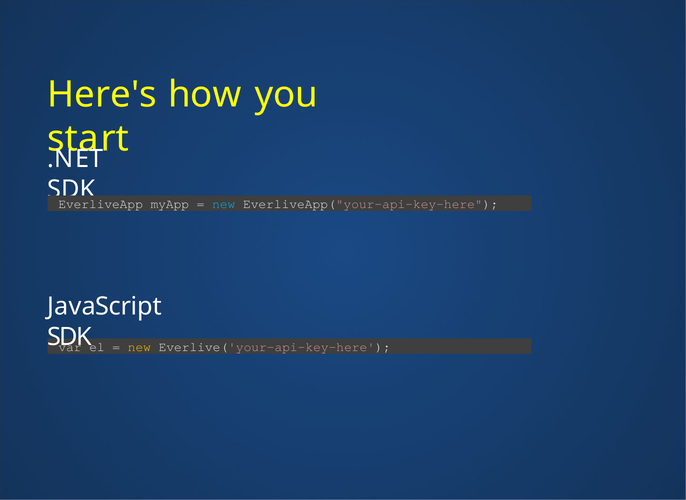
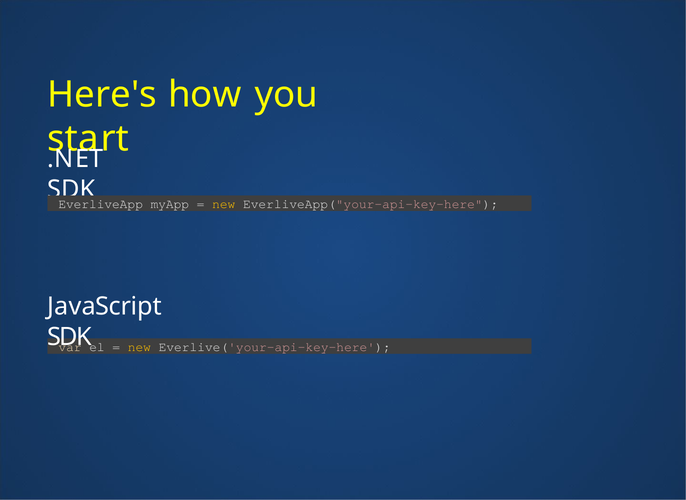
new colour: light blue -> yellow (224, 204)
